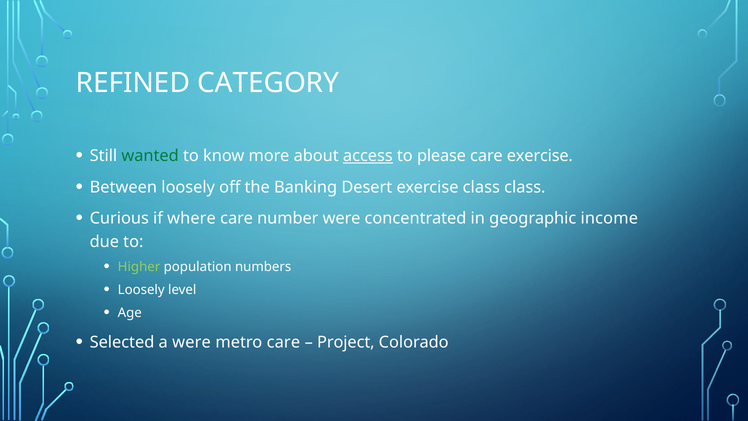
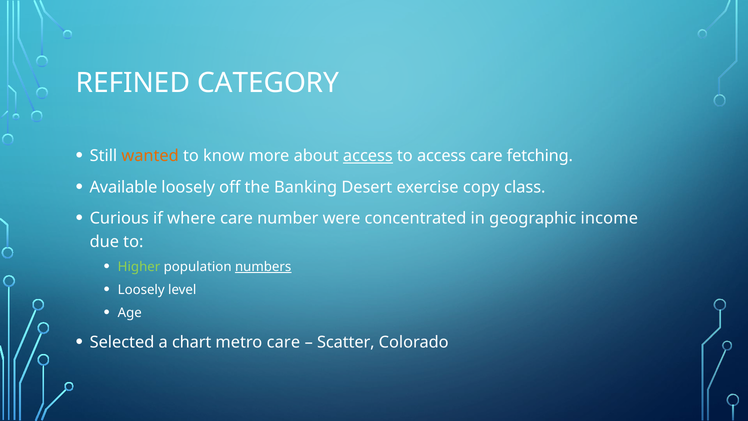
wanted colour: green -> orange (150, 156)
to please: please -> access (441, 156)
care exercise: exercise -> fetching (540, 156)
Between: Between -> Available (123, 187)
exercise class: class -> copy (481, 187)
numbers underline: none -> present (263, 267)
a were: were -> chart (192, 342)
Project: Project -> Scatter (346, 342)
